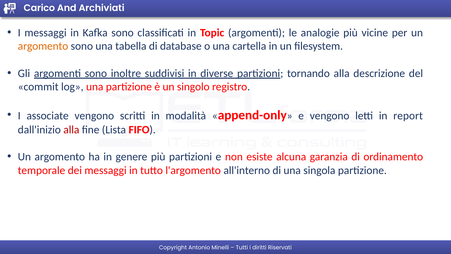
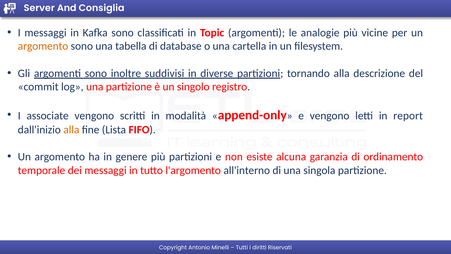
Carico: Carico -> Server (39, 8)
Archiviati: Archiviati -> Consiglia (102, 8)
alla colour: red -> orange (71, 130)
